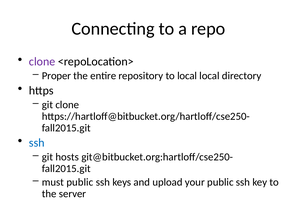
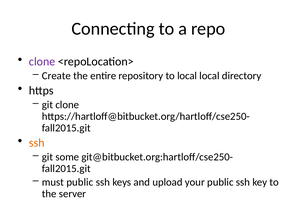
Proper: Proper -> Create (56, 76)
ssh colour: blue -> orange (37, 143)
hosts: hosts -> some (67, 157)
